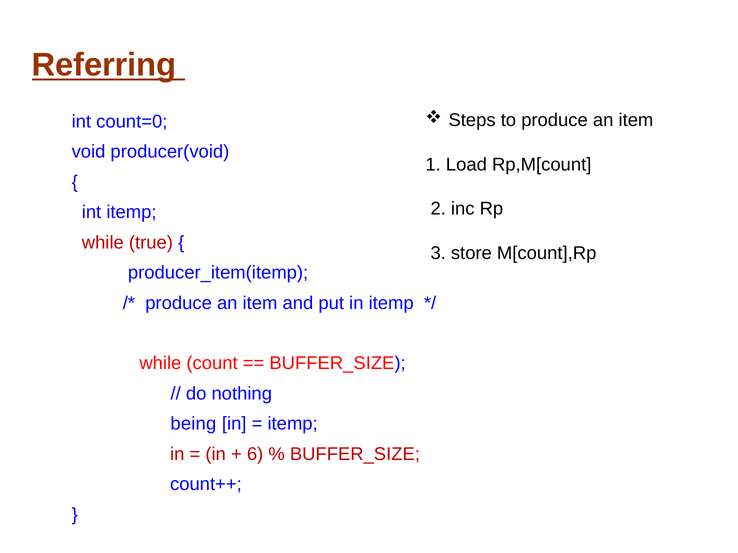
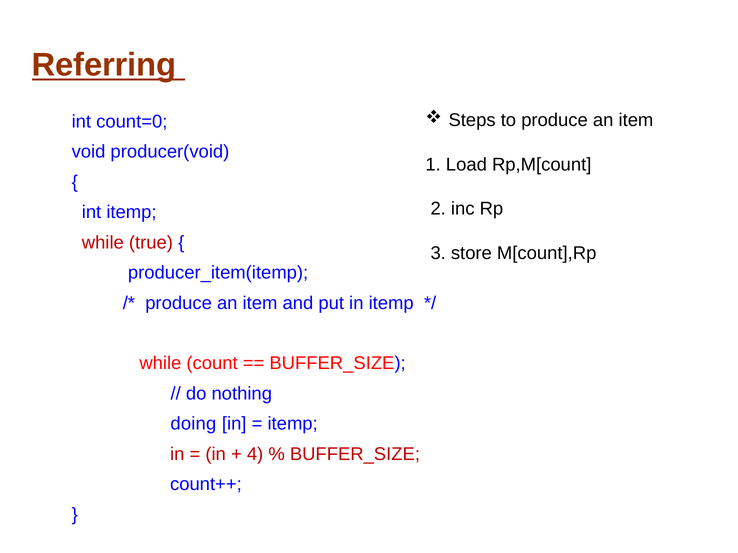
being: being -> doing (193, 424)
6: 6 -> 4 (255, 454)
